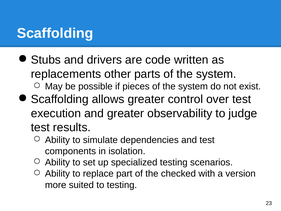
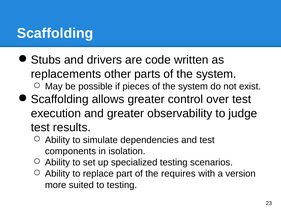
checked: checked -> requires (178, 173)
